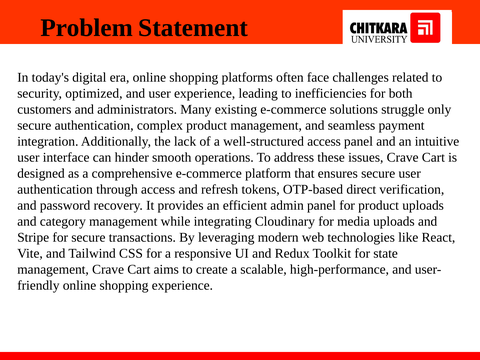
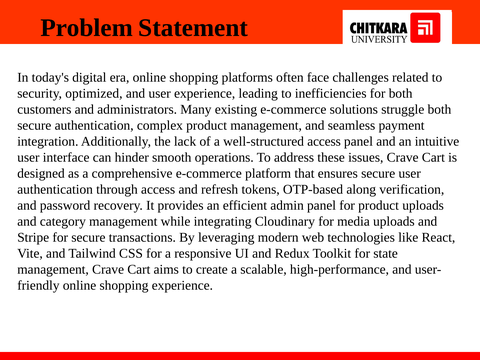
struggle only: only -> both (439, 109)
direct: direct -> along (361, 189)
